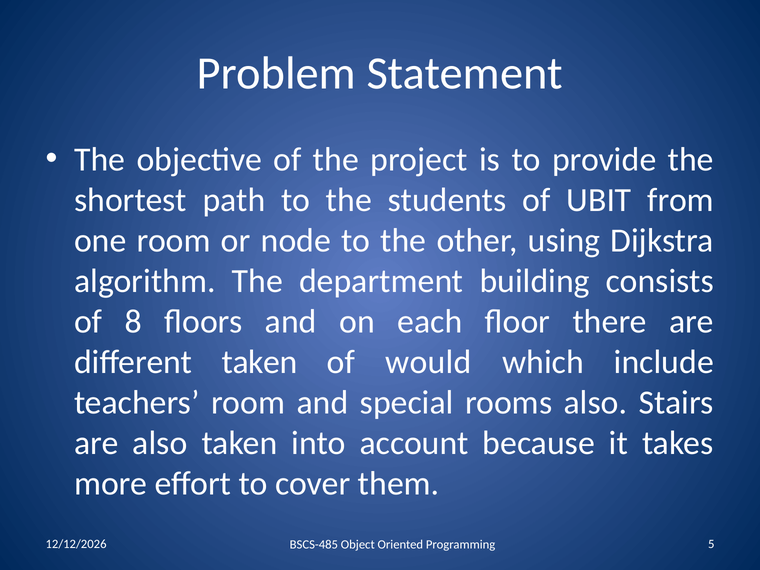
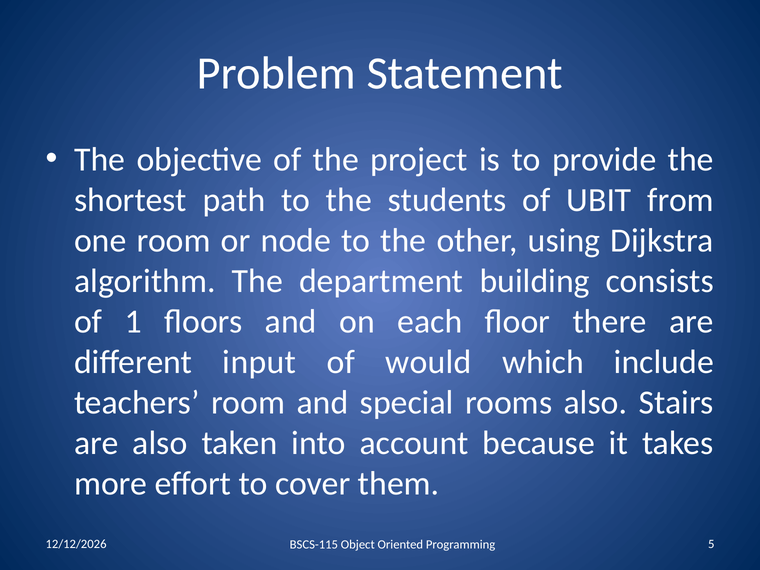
8: 8 -> 1 (133, 322)
different taken: taken -> input (259, 362)
BSCS-485: BSCS-485 -> BSCS-115 (314, 544)
